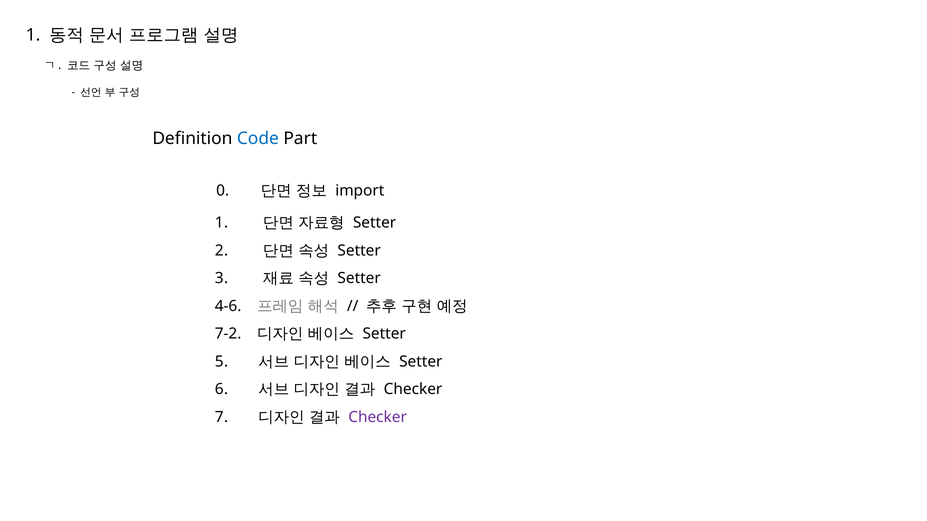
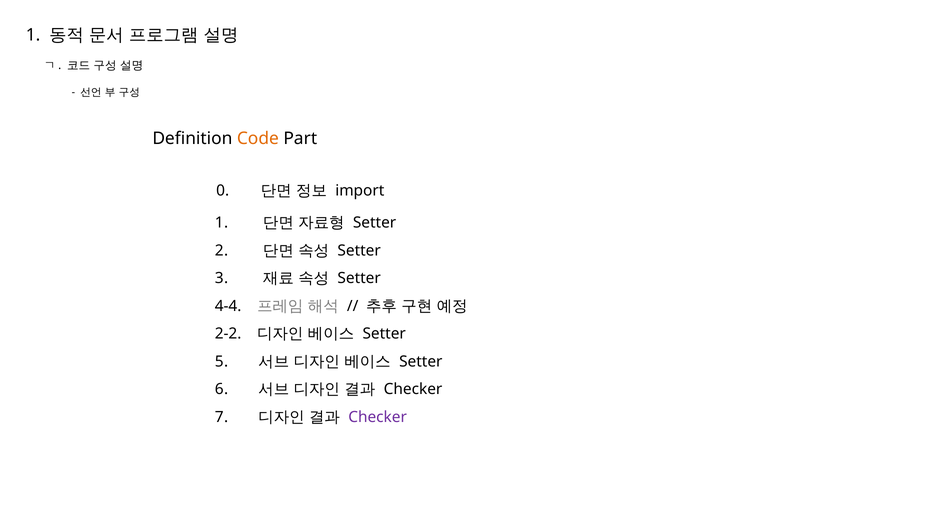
Code colour: blue -> orange (258, 139)
4-6: 4-6 -> 4-4 (228, 306)
7-2: 7-2 -> 2-2 (228, 334)
